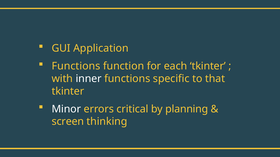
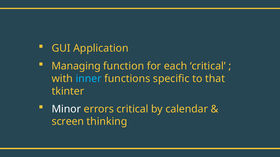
Functions: Functions -> Managing (76, 66)
each tkinter: tkinter -> critical (208, 66)
inner colour: white -> light blue (89, 79)
planning: planning -> calendar (187, 109)
